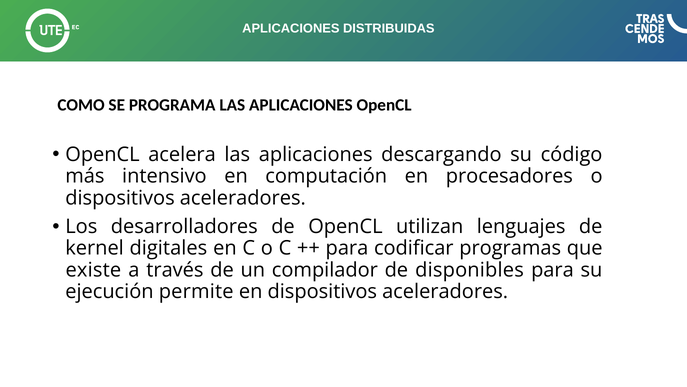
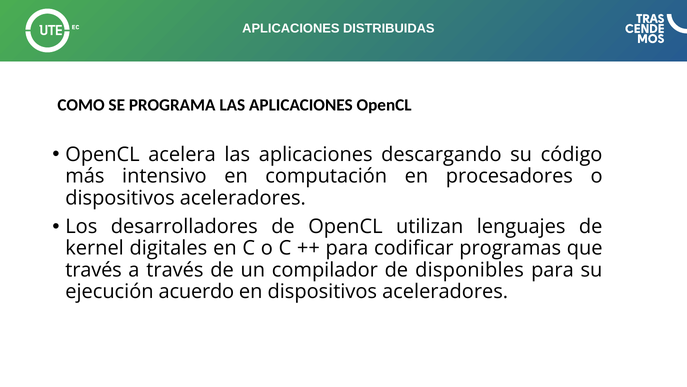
existe: existe -> través (94, 270)
permite: permite -> acuerdo (196, 291)
